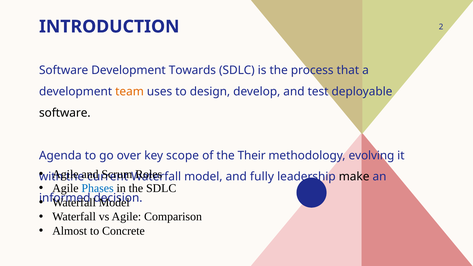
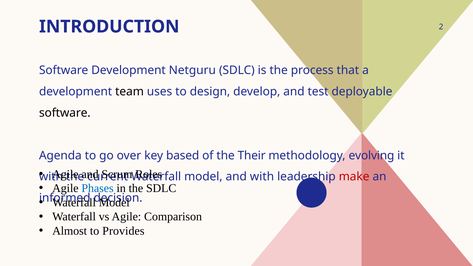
Towards: Towards -> Netguru (192, 70)
team colour: orange -> black (130, 92)
scope: scope -> based (183, 156)
and fully: fully -> with (262, 177)
make colour: black -> red (354, 177)
Concrete: Concrete -> Provides (123, 231)
